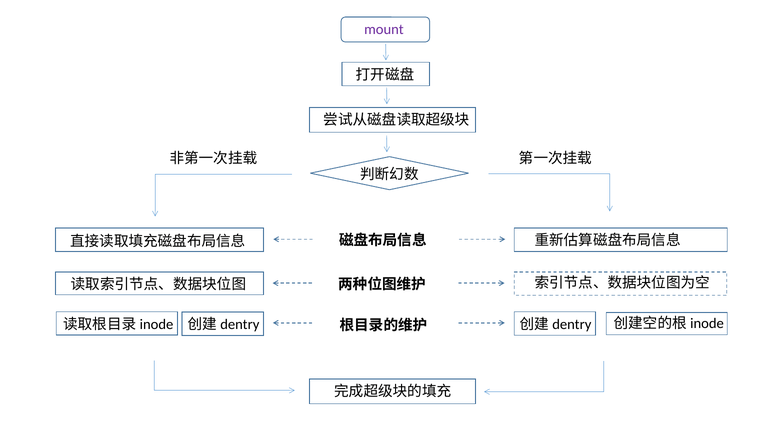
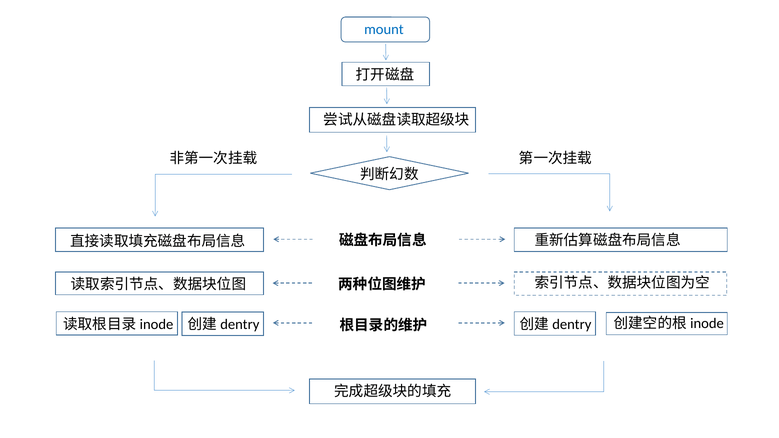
mount colour: purple -> blue (384, 30)
